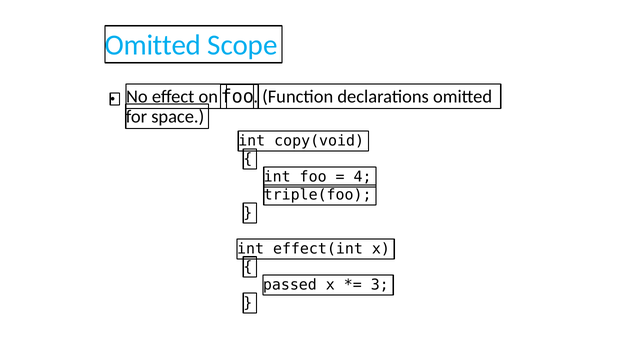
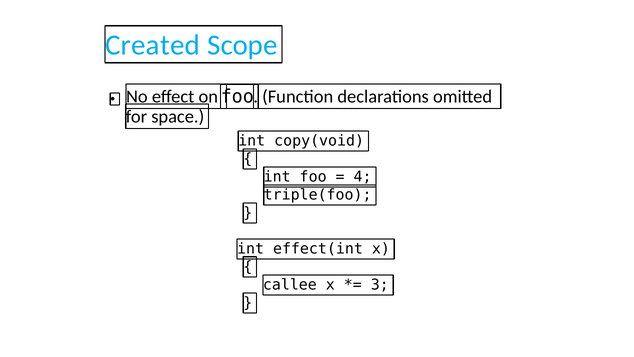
Omitted: Omitted -> Created (153, 45)
passed: passed -> callee (290, 285)
